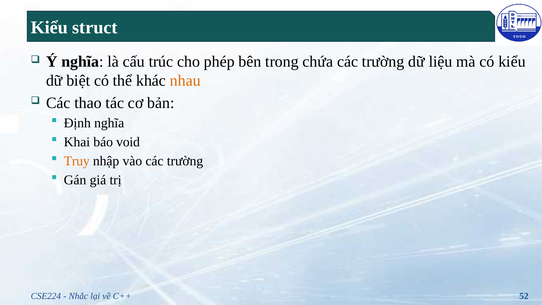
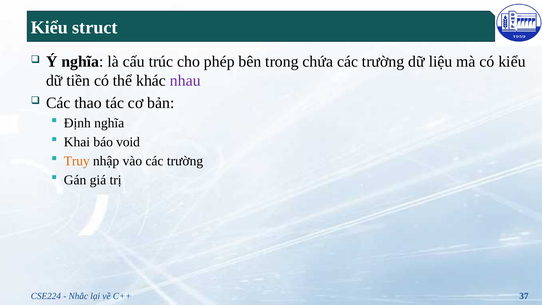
biệt: biệt -> tiền (78, 81)
nhau colour: orange -> purple (185, 81)
52: 52 -> 37 (524, 296)
